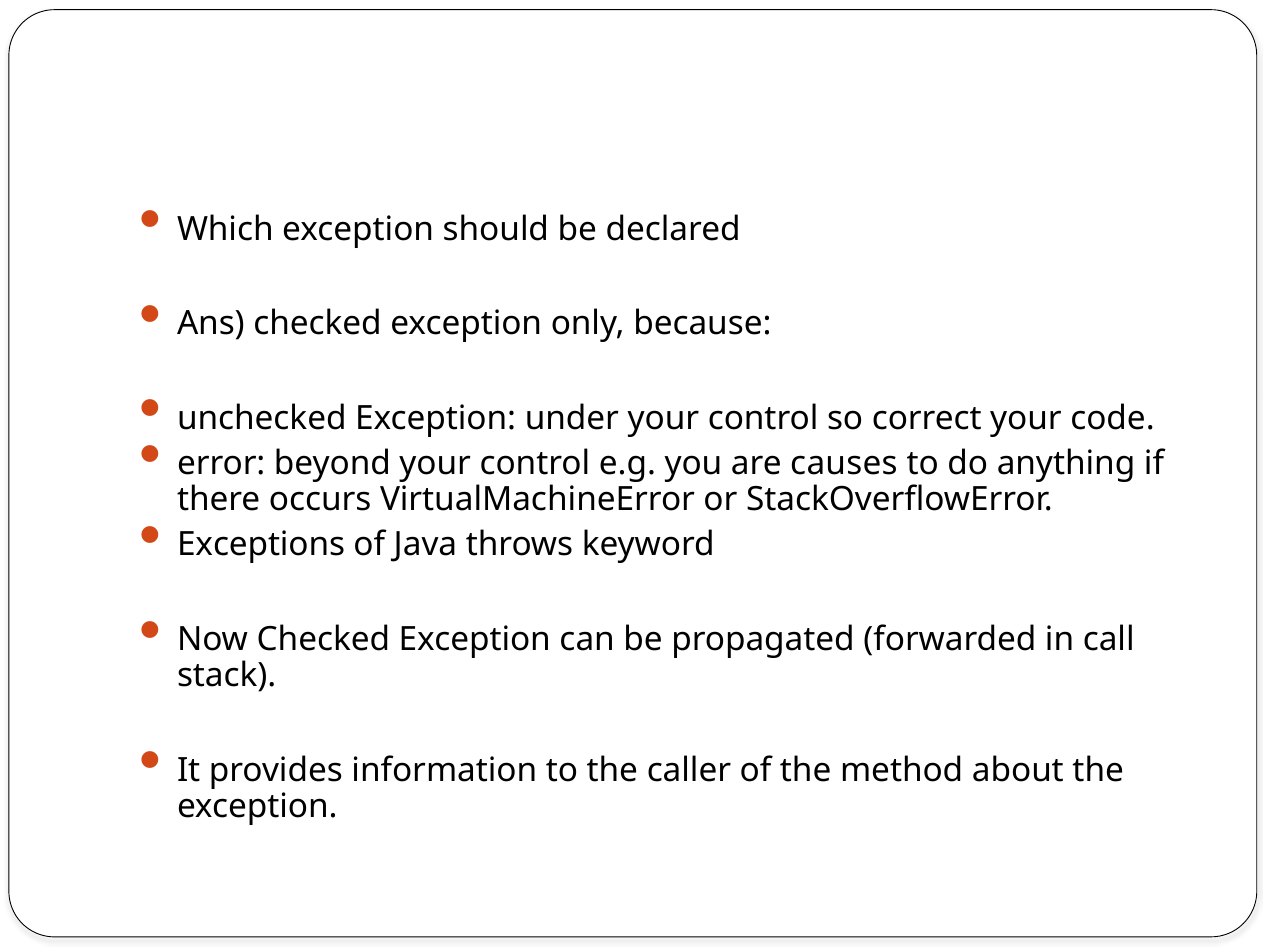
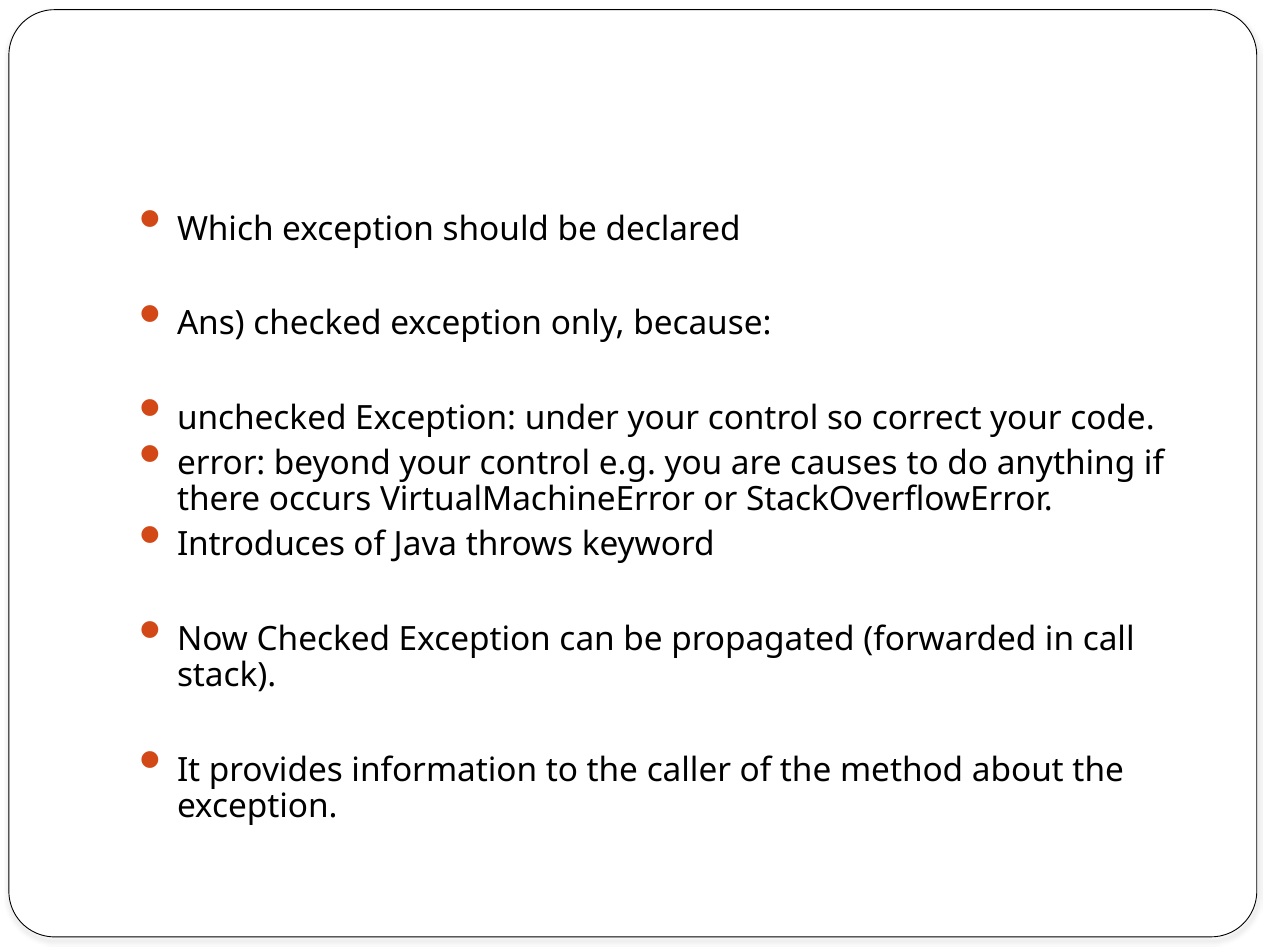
Exceptions: Exceptions -> Introduces (261, 545)
